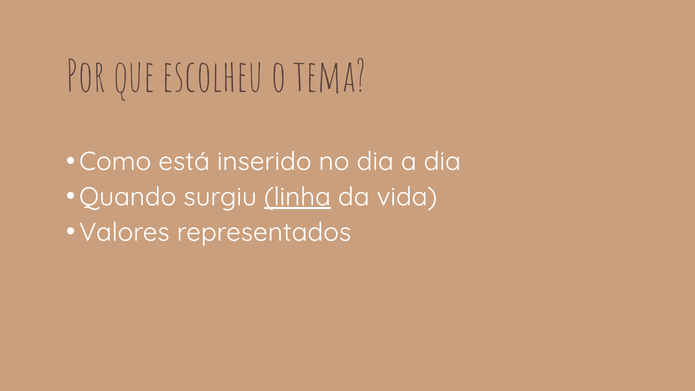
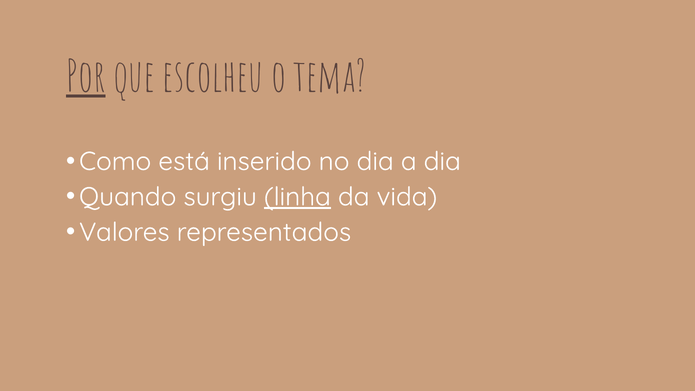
Por underline: none -> present (86, 77)
